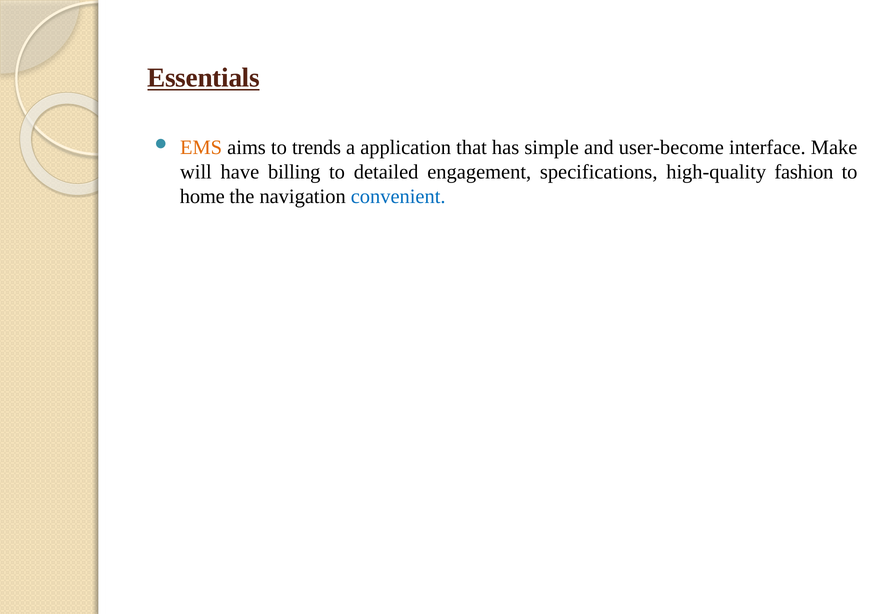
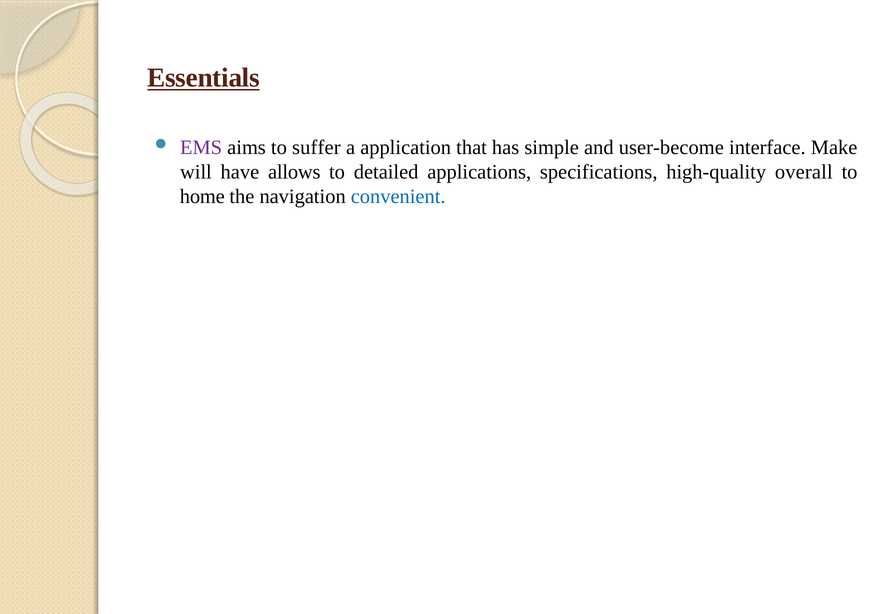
EMS colour: orange -> purple (201, 147)
trends: trends -> suffer (316, 147)
billing: billing -> allows (294, 172)
engagement: engagement -> applications (479, 172)
fashion: fashion -> overall (804, 172)
